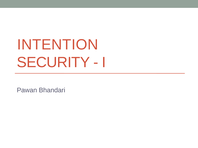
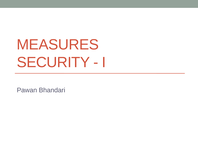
INTENTION: INTENTION -> MEASURES (58, 45)
